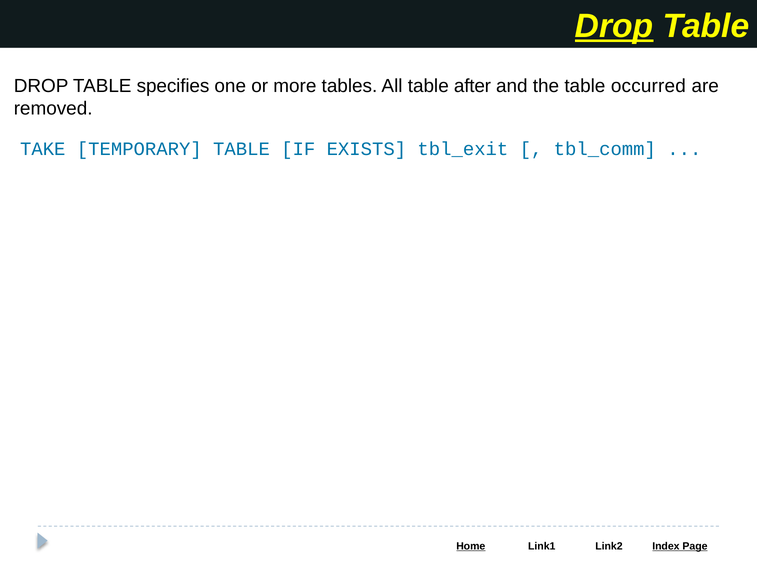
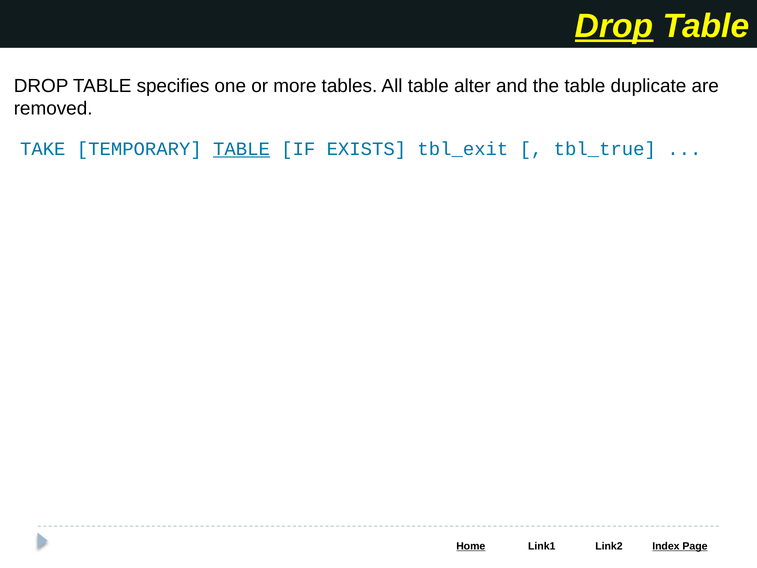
after: after -> alter (472, 86)
occurred: occurred -> duplicate (648, 86)
TABLE underline: none -> present (241, 149)
tbl_comm: tbl_comm -> tbl_true (605, 149)
